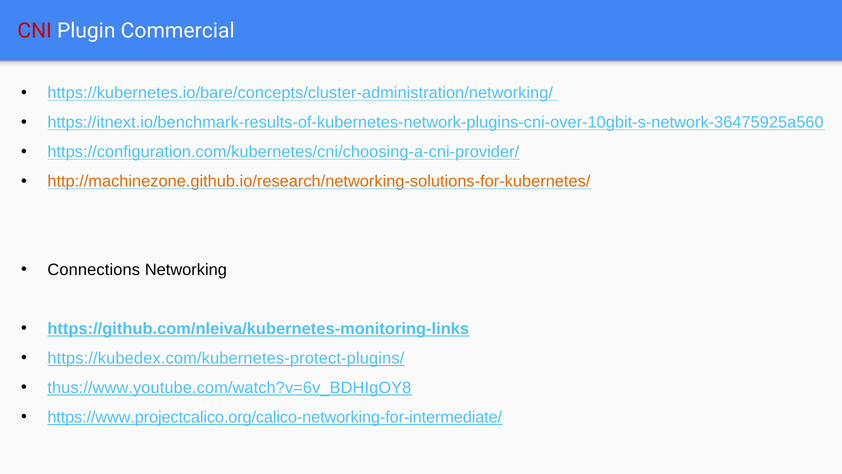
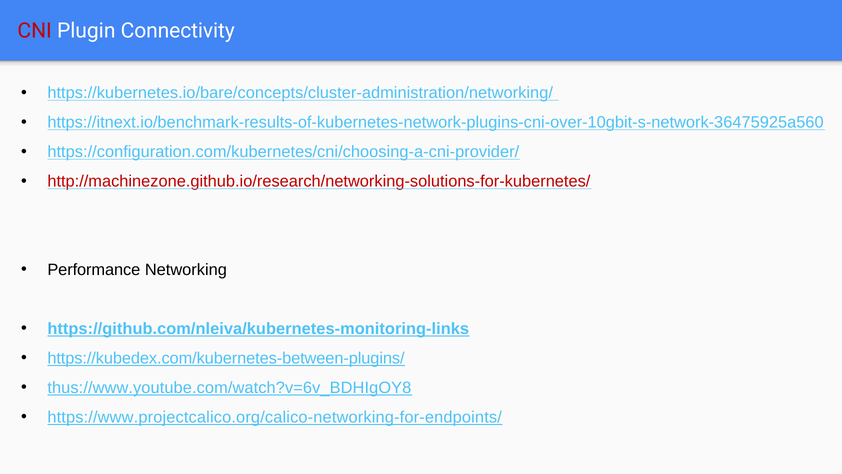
Commercial: Commercial -> Connectivity (178, 31)
http://machinezone.github.io/research/networking-solutions-for-kubernetes/ colour: orange -> red (319, 181)
Connections: Connections -> Performance (94, 270)
https://kubedex.com/kubernetes-protect-plugins/: https://kubedex.com/kubernetes-protect-plugins/ -> https://kubedex.com/kubernetes-between-plugins/ (226, 358)
https://www.projectcalico.org/calico-networking-for-intermediate/: https://www.projectcalico.org/calico-networking-for-intermediate/ -> https://www.projectcalico.org/calico-networking-for-endpoints/ (275, 417)
